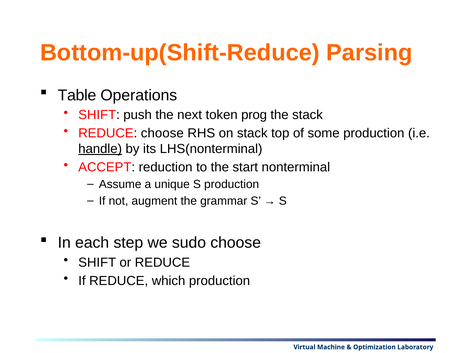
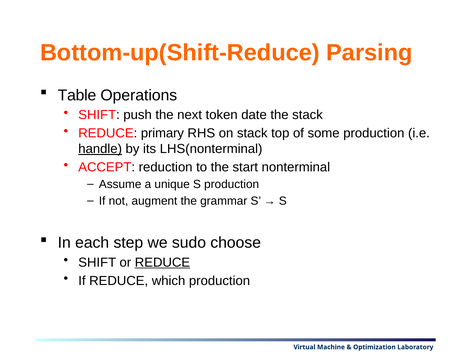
prog: prog -> date (254, 115)
REDUCE choose: choose -> primary (162, 133)
REDUCE underline: none -> present (162, 263)
